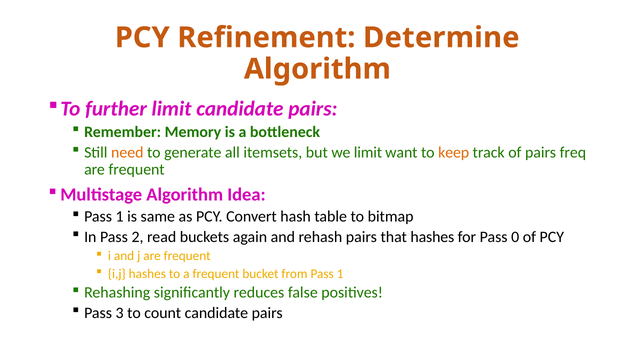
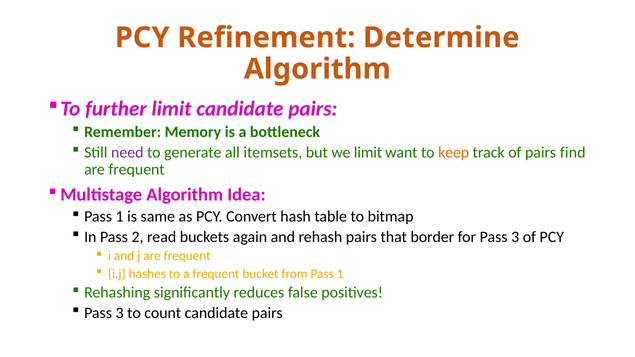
need colour: orange -> purple (127, 153)
freq: freq -> find (573, 153)
that hashes: hashes -> border (432, 237)
for Pass 0: 0 -> 3 (515, 237)
